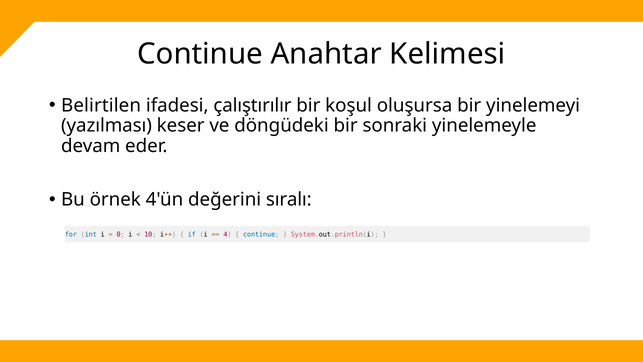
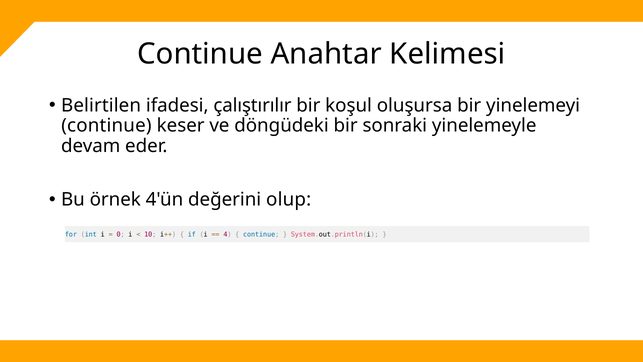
yazılması: yazılması -> continue (106, 125)
sıralı: sıralı -> olup (289, 200)
